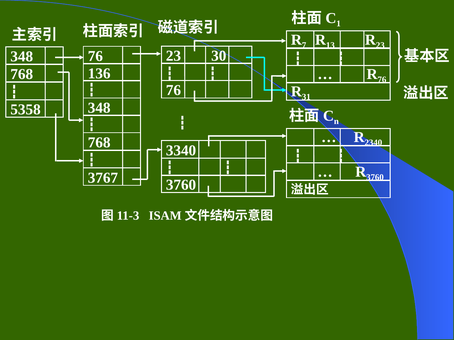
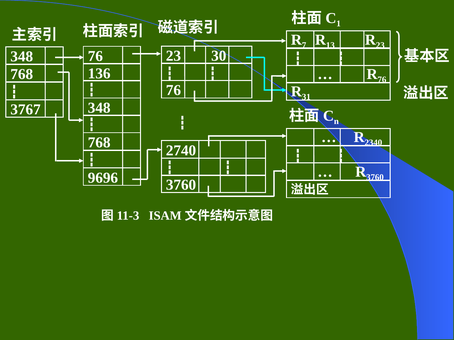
5358: 5358 -> 3767 (26, 110)
3340: 3340 -> 2740 (181, 151)
3767: 3767 -> 9696 (103, 178)
